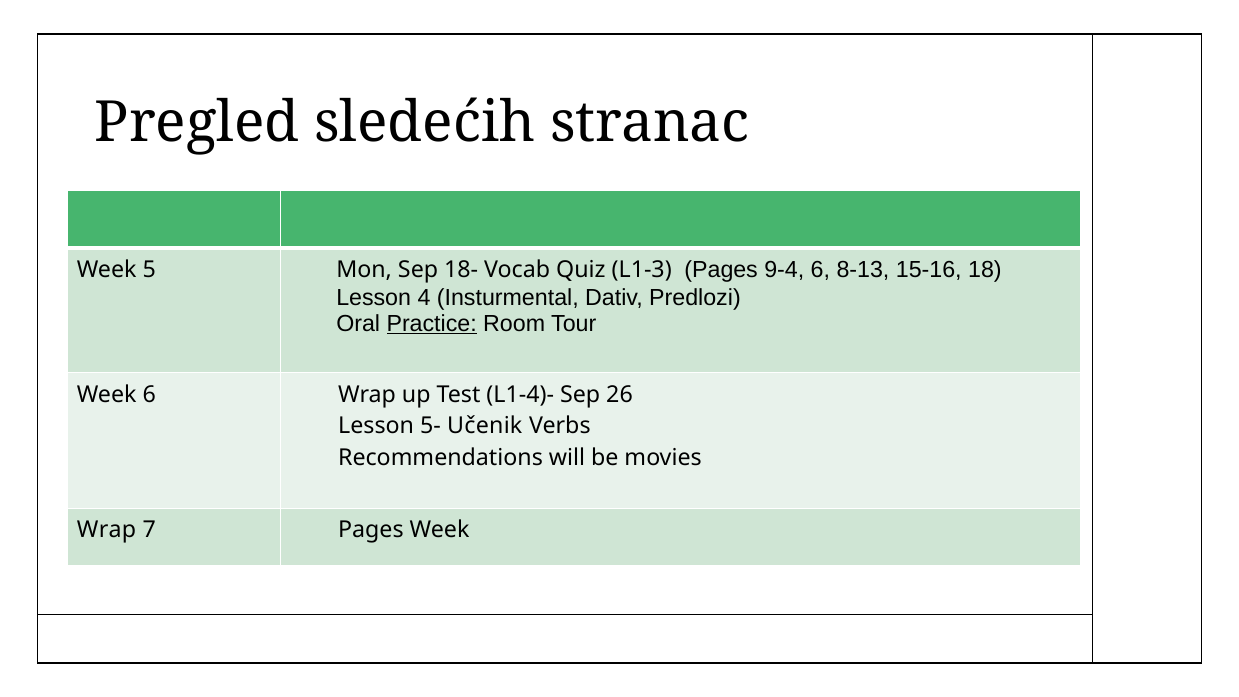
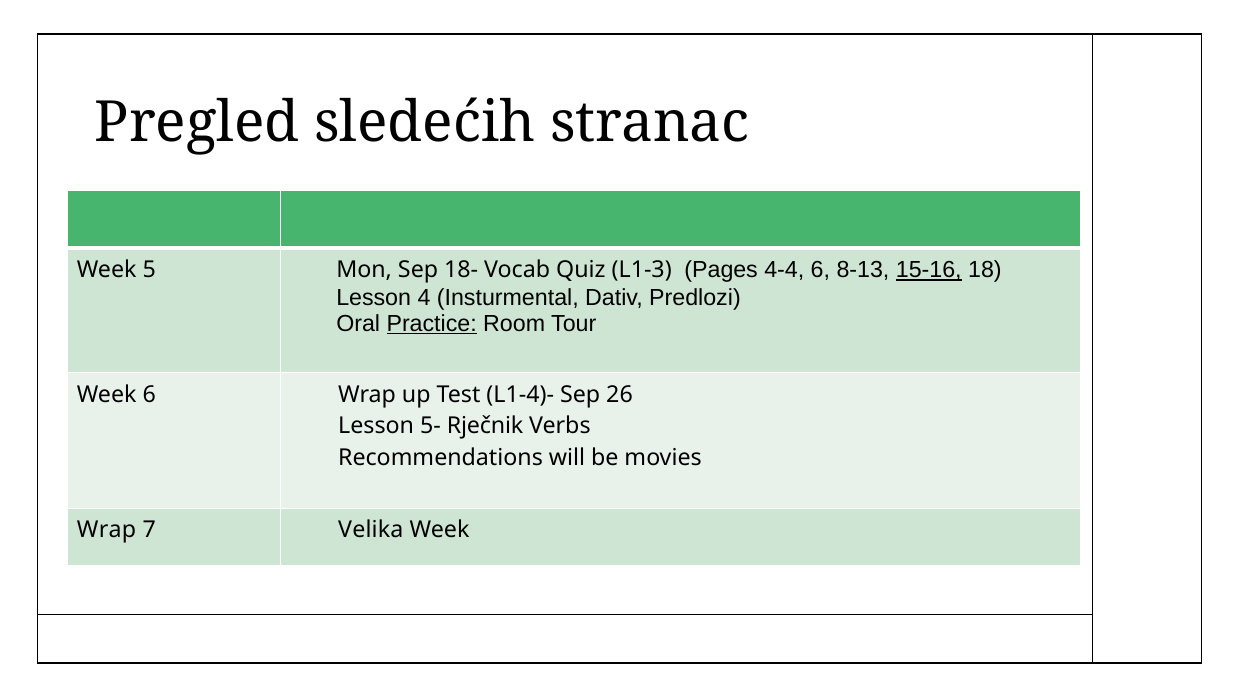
9-4: 9-4 -> 4-4 (784, 270)
15-16 underline: none -> present (929, 270)
Učenik: Učenik -> Rječnik (485, 426)
7 Pages: Pages -> Velika (371, 530)
